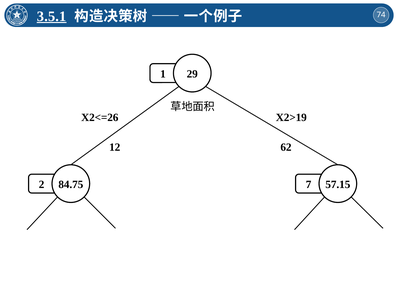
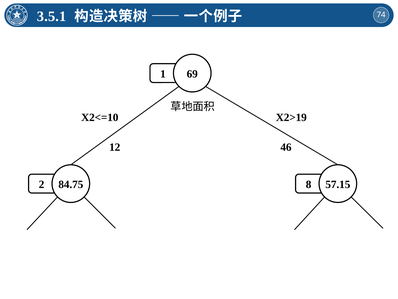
3.5.1 underline: present -> none (52, 16)
29: 29 -> 69 (192, 74)
X2<=26: X2<=26 -> X2<=10 (100, 117)
62: 62 -> 46 (286, 147)
7: 7 -> 8 (309, 184)
